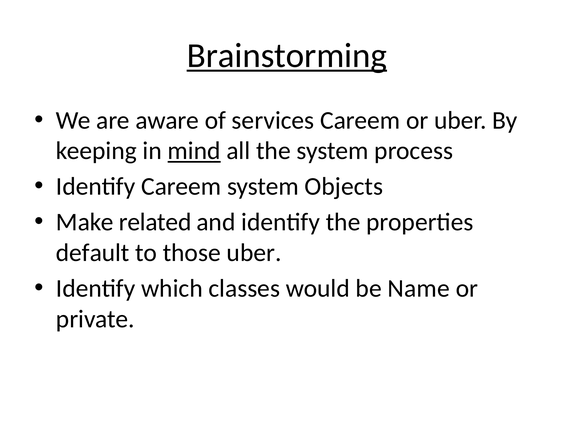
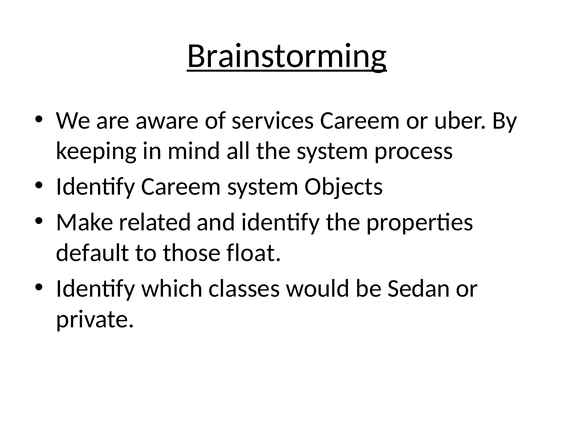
mind underline: present -> none (194, 151)
those uber: uber -> float (254, 253)
Name: Name -> Sedan (419, 289)
